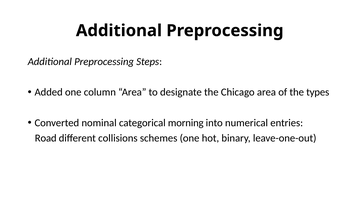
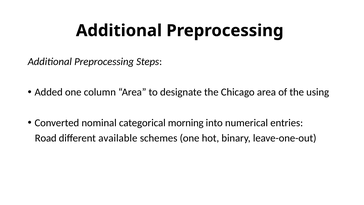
types: types -> using (318, 92)
collisions: collisions -> available (118, 138)
